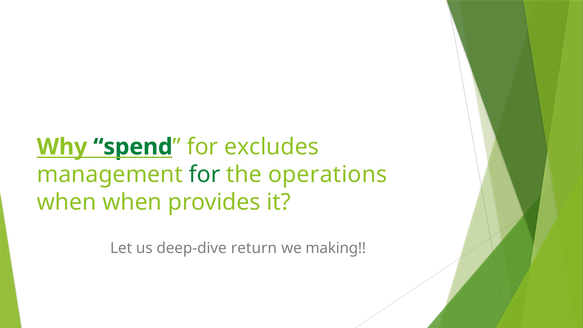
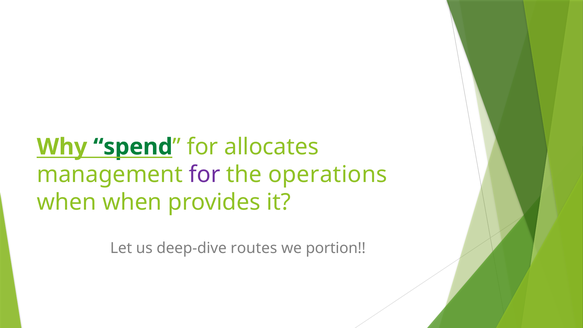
excludes: excludes -> allocates (271, 147)
for colour: green -> purple (205, 174)
return: return -> routes (254, 248)
making: making -> portion (336, 248)
